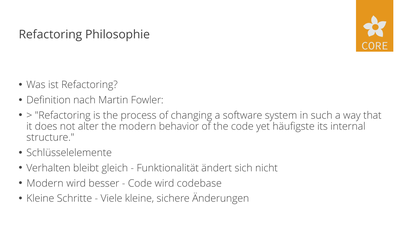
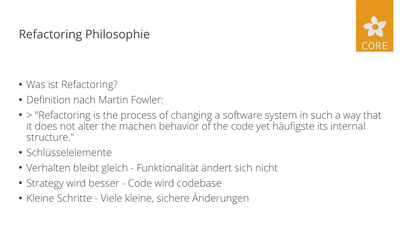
the modern: modern -> machen (138, 126)
Modern: Modern -> Strategy (45, 183)
